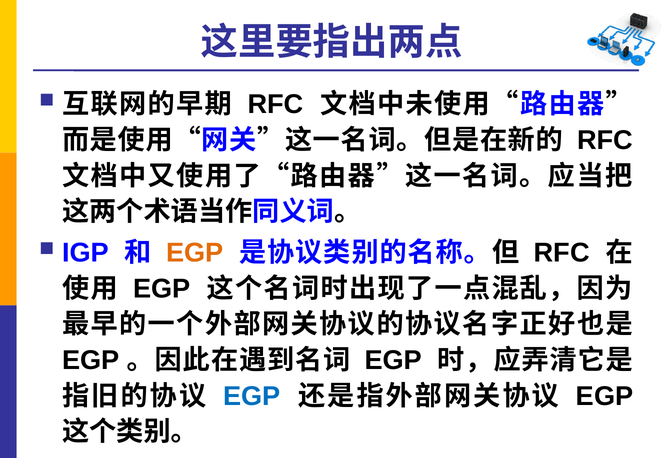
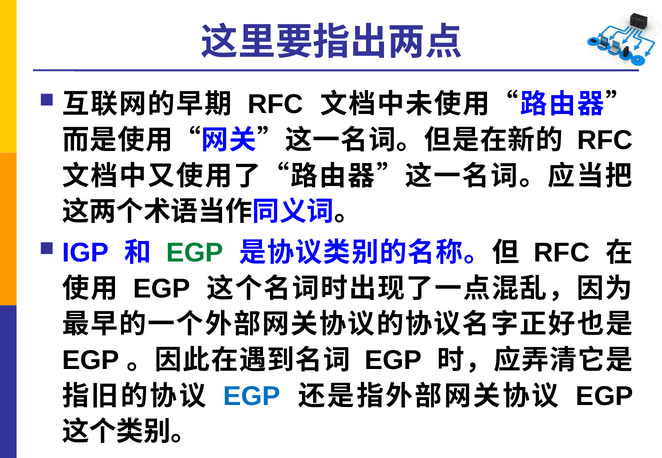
EGP colour: orange -> green (195, 253)
